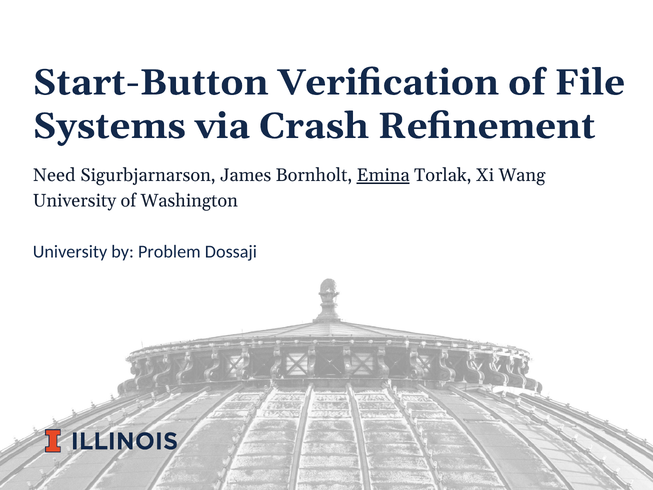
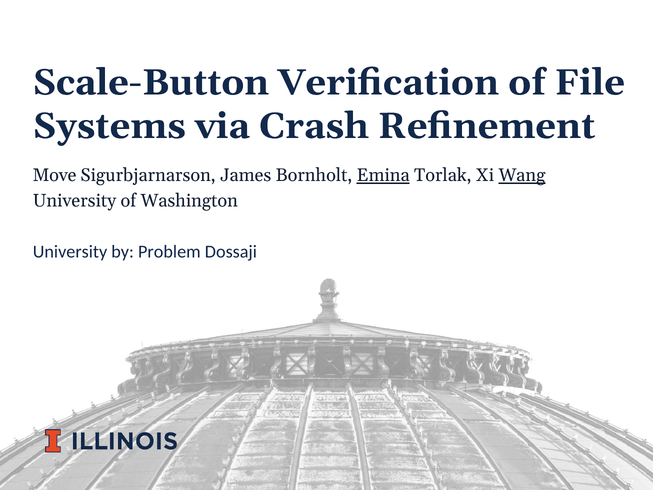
Start-Button: Start-Button -> Scale-Button (151, 82)
Need: Need -> Move (54, 175)
Wang underline: none -> present (522, 175)
